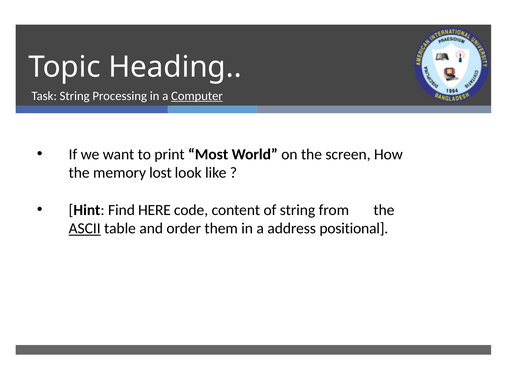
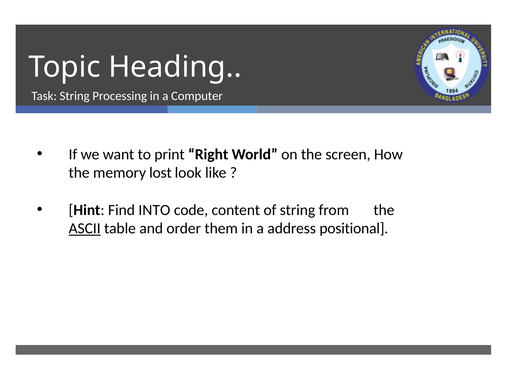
Computer underline: present -> none (197, 96)
Most: Most -> Right (208, 154)
HERE: HERE -> INTO (154, 210)
